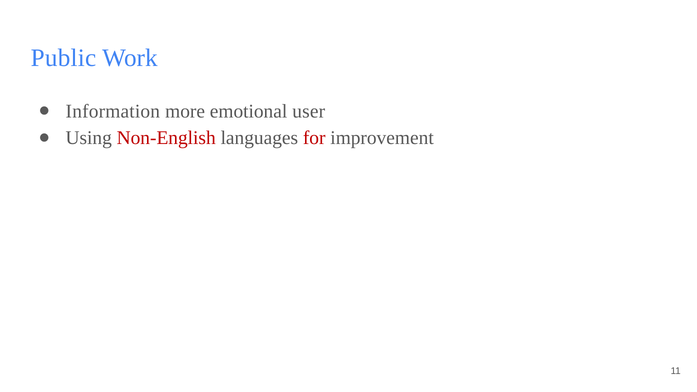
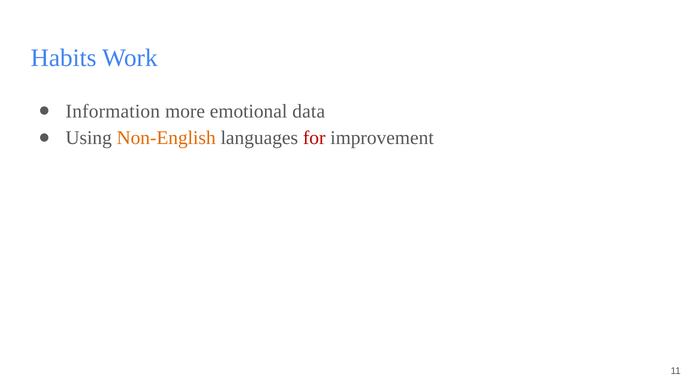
Public: Public -> Habits (64, 58)
user: user -> data (309, 111)
Non-English colour: red -> orange (166, 138)
